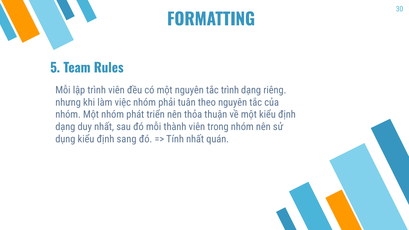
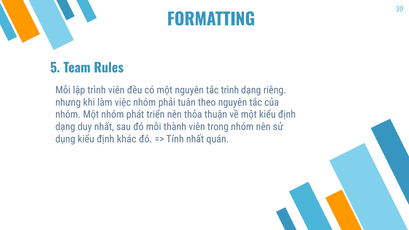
sang: sang -> khác (127, 139)
